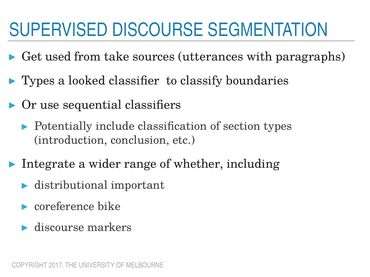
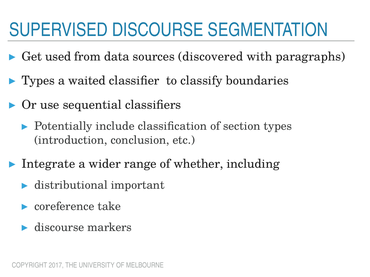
take: take -> data (117, 57)
utterances: utterances -> discovered (211, 57)
looked: looked -> waited (87, 81)
bike: bike -> take (109, 207)
